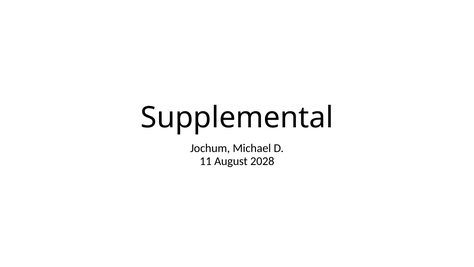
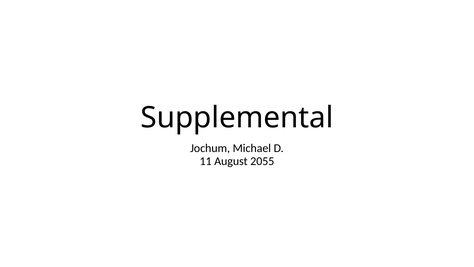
2028: 2028 -> 2055 (262, 161)
